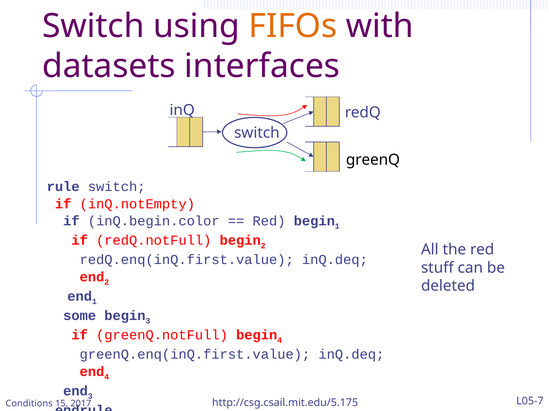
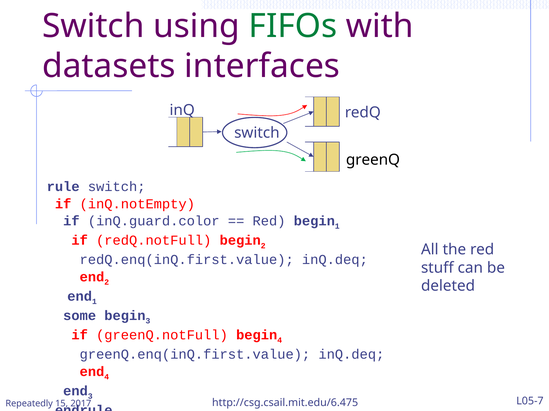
FIFOs colour: orange -> green (293, 26)
inQ.begin.color: inQ.begin.color -> inQ.guard.color (154, 221)
Conditions: Conditions -> Repeatedly (29, 404)
http://csg.csail.mit.edu/5.175: http://csg.csail.mit.edu/5.175 -> http://csg.csail.mit.edu/6.475 (285, 403)
